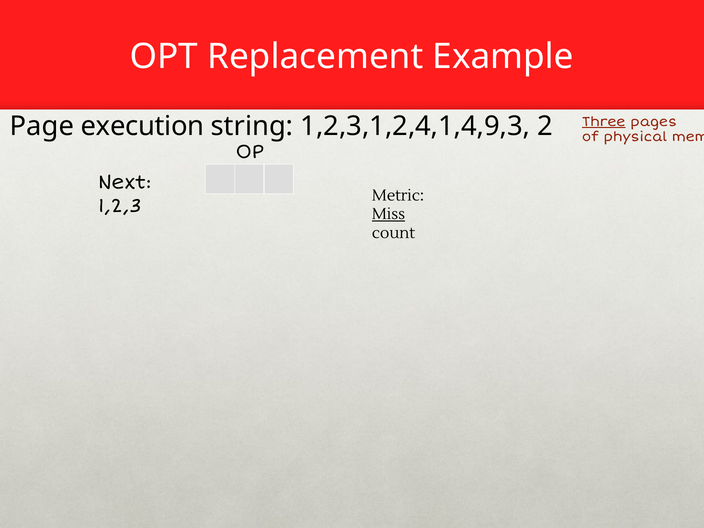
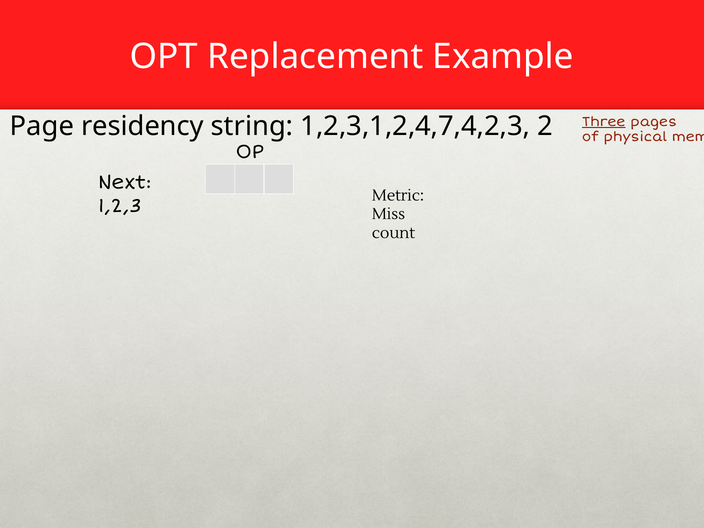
execution: execution -> residency (142, 126)
1,2,3,1,2,4,1,4,9,3: 1,2,3,1,2,4,1,4,9,3 -> 1,2,3,1,2,4,7,4,2,3 (415, 126)
Miss underline: present -> none (388, 214)
